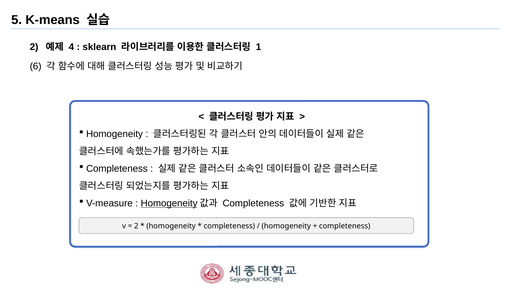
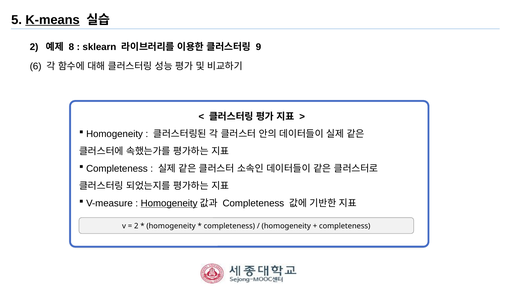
K-means underline: none -> present (53, 20)
4: 4 -> 8 (71, 47)
1: 1 -> 9 (259, 47)
